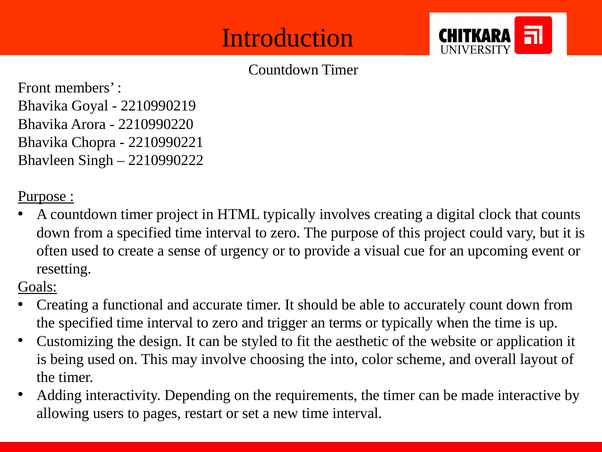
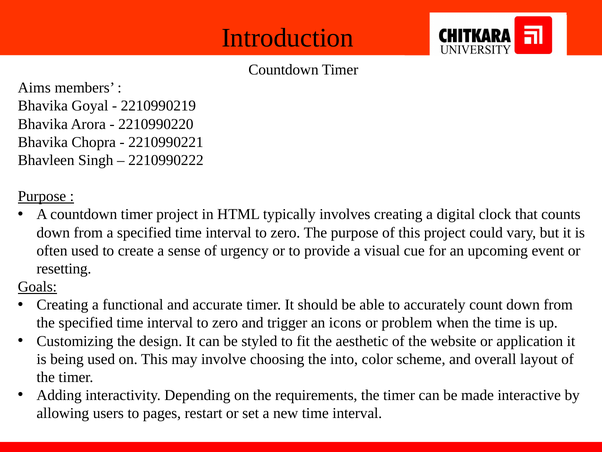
Front: Front -> Aims (34, 88)
terms: terms -> icons (345, 323)
or typically: typically -> problem (407, 323)
